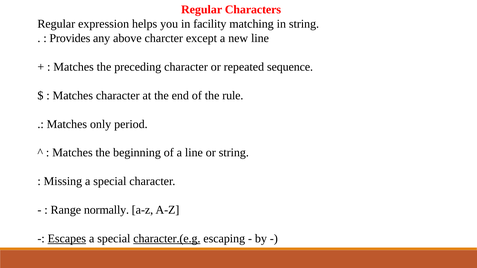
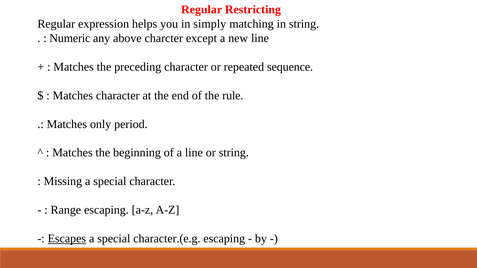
Characters: Characters -> Restricting (253, 10)
facility: facility -> simply (210, 24)
Provides: Provides -> Numeric (70, 38)
Range normally: normally -> escaping (106, 210)
character.(e.g underline: present -> none (167, 239)
